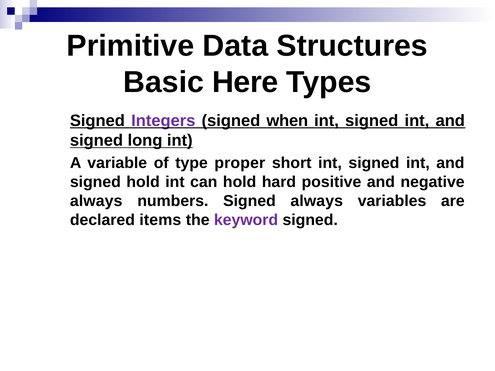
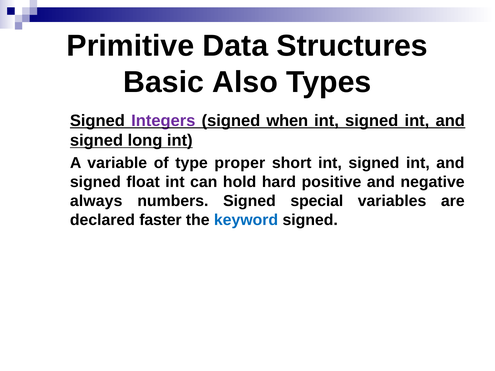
Here: Here -> Also (245, 82)
signed hold: hold -> float (143, 182)
Signed always: always -> special (317, 201)
items: items -> faster (160, 220)
keyword colour: purple -> blue (246, 220)
